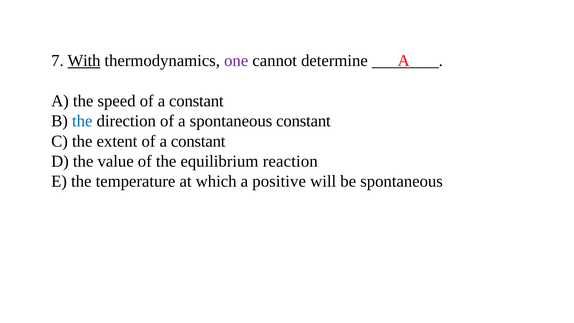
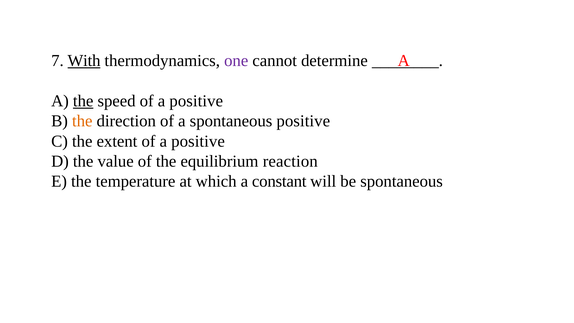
the underline: none -> present (83, 101)
speed of a constant: constant -> positive (196, 101)
the colour: blue -> orange (82, 121)
spontaneous constant: constant -> positive (303, 121)
extent of a constant: constant -> positive (198, 141)
positive: positive -> constant (279, 181)
